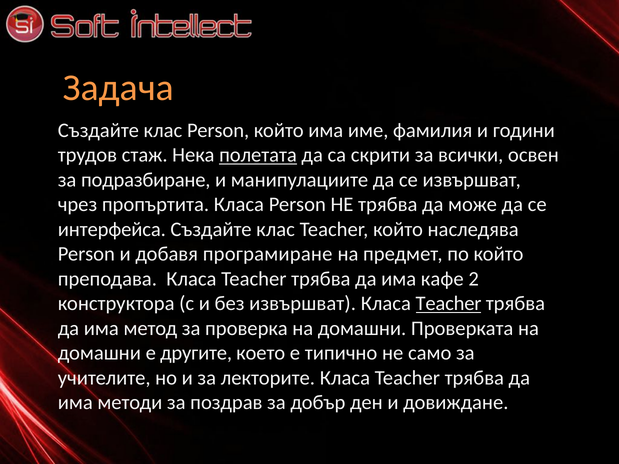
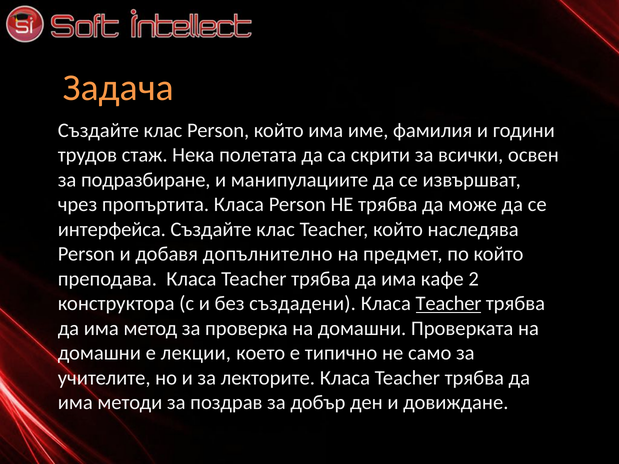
полетата underline: present -> none (258, 155)
програмиране: програмиране -> допълнително (268, 254)
без извършват: извършват -> създадени (303, 304)
другите: другите -> лекции (196, 353)
